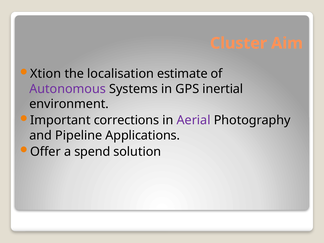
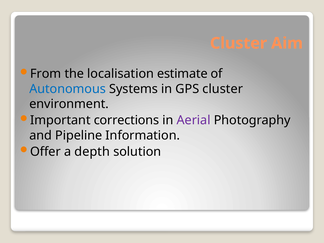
Xtion: Xtion -> From (46, 74)
Autonomous colour: purple -> blue (68, 89)
GPS inertial: inertial -> cluster (223, 89)
Applications: Applications -> Information (143, 135)
spend: spend -> depth (92, 152)
